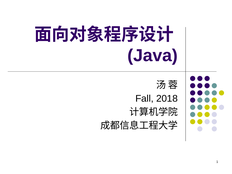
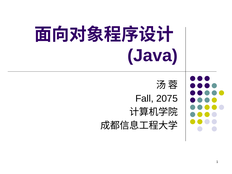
2018: 2018 -> 2075 (167, 99)
